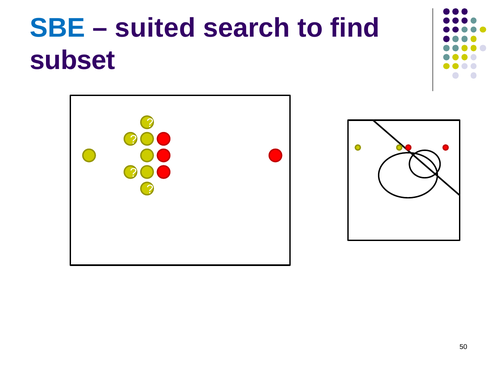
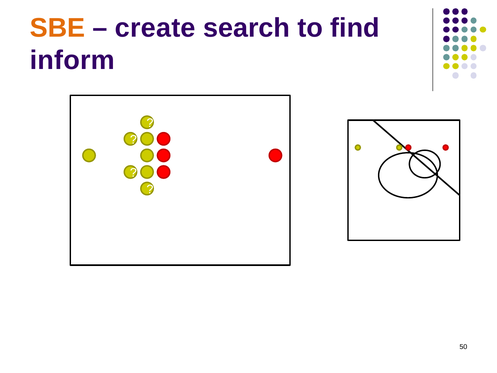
SBE colour: blue -> orange (57, 28)
suited: suited -> create (155, 28)
subset: subset -> inform (72, 60)
